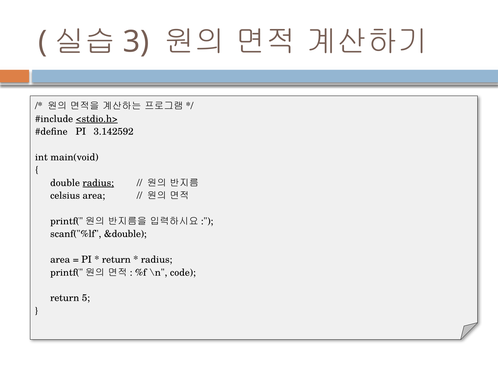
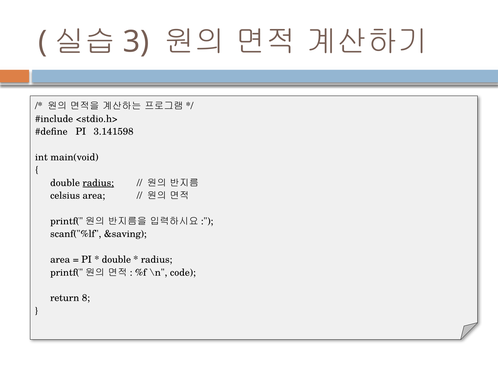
<stdio.h> underline: present -> none (97, 119)
3.142592: 3.142592 -> 3.141598 (114, 131)
&double: &double -> &saving (125, 234)
return: return -> double (116, 259)
5: 5 -> 8 (86, 298)
